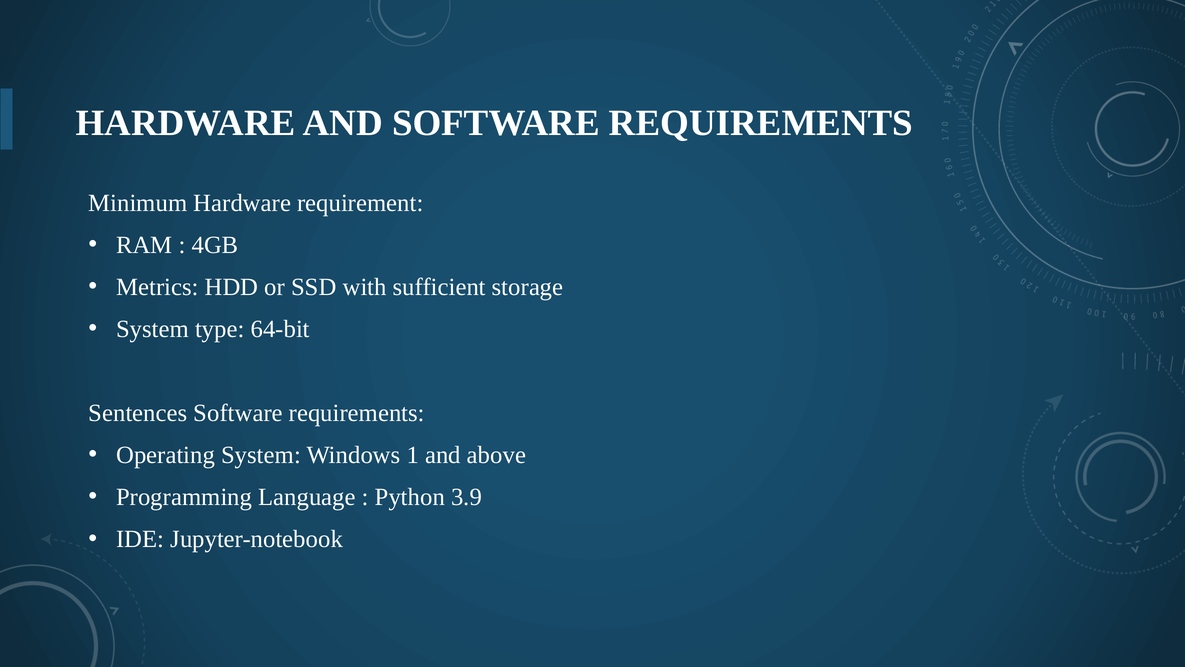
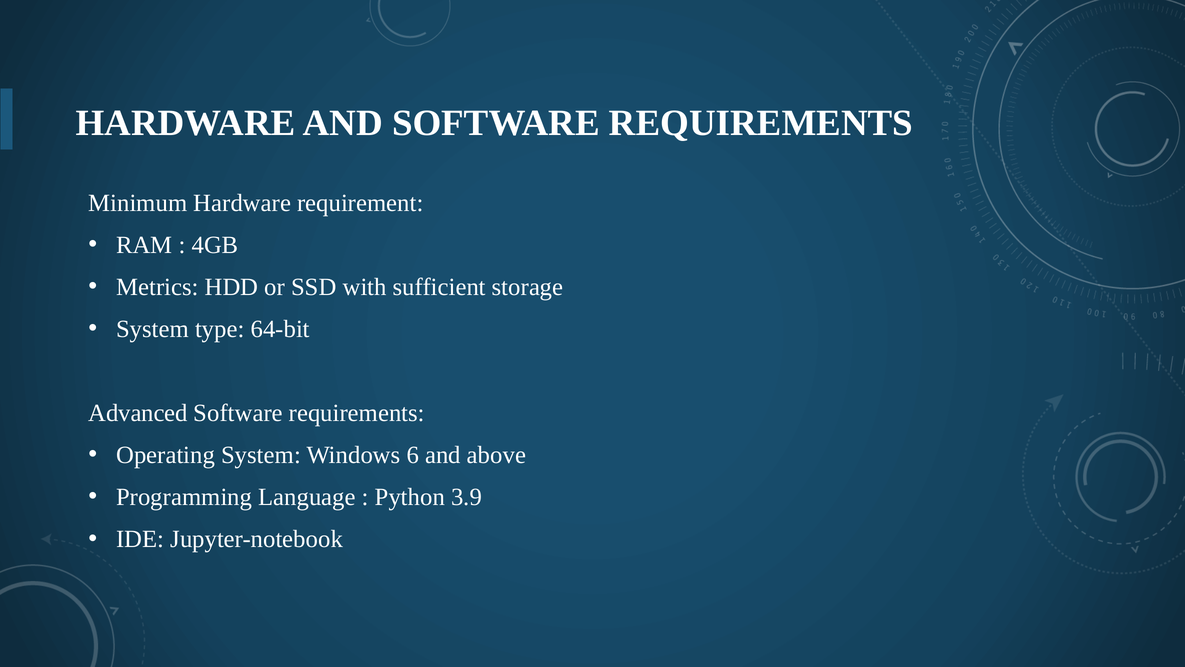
Sentences: Sentences -> Advanced (138, 413)
1: 1 -> 6 (413, 455)
